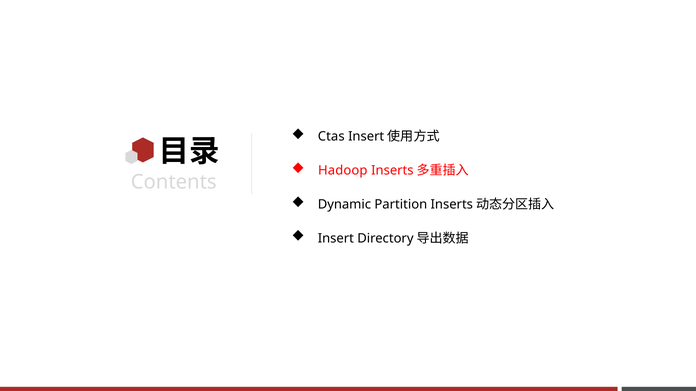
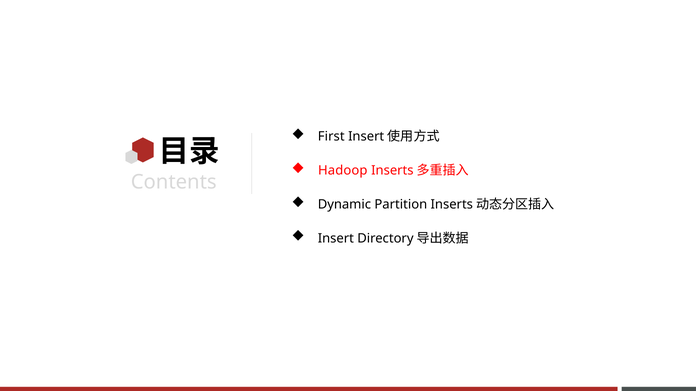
Ctas: Ctas -> First (331, 137)
